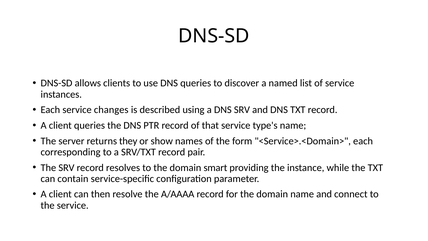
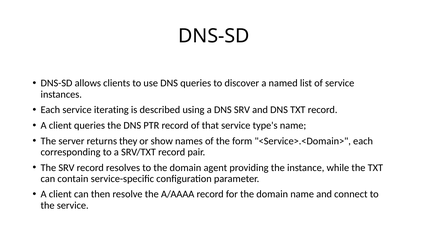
changes: changes -> iterating (111, 110)
smart: smart -> agent (215, 167)
